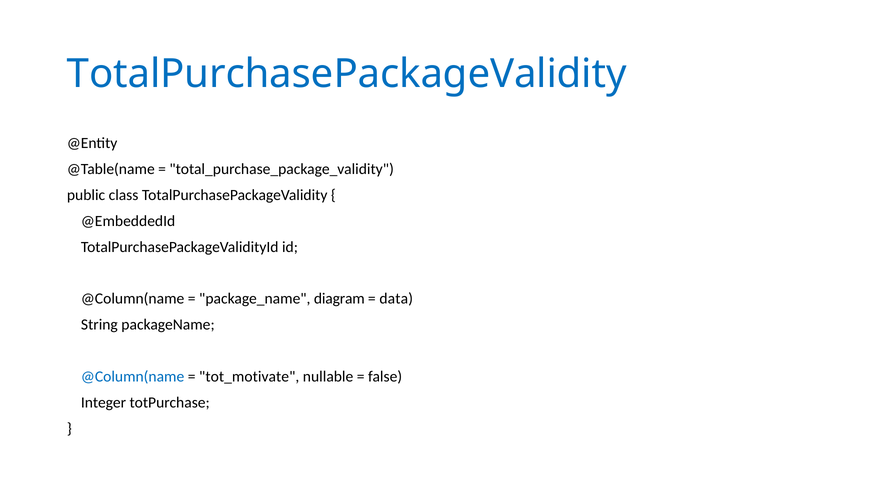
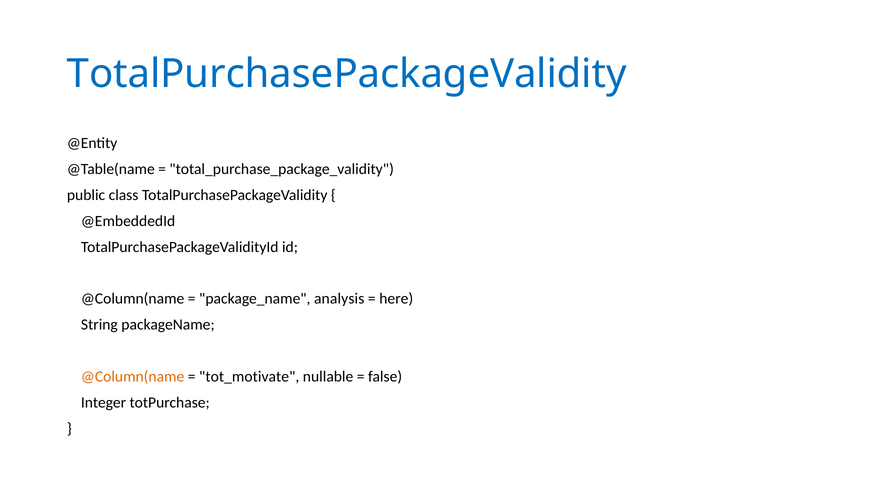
diagram: diagram -> analysis (339, 299)
data: data -> here (396, 299)
@Column(name colour: blue -> orange (133, 377)
